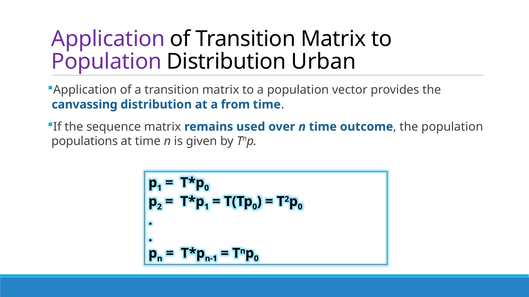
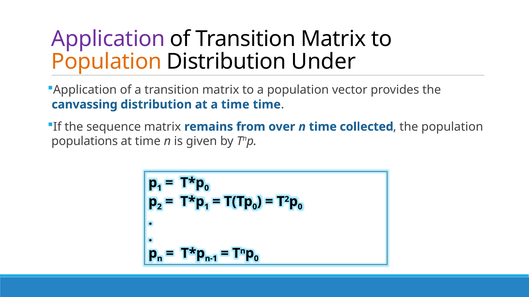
Population colour: purple -> orange (107, 62)
Urban: Urban -> Under (324, 62)
a from: from -> time (235, 105)
used: used -> from (251, 127)
outcome: outcome -> collected (367, 127)
